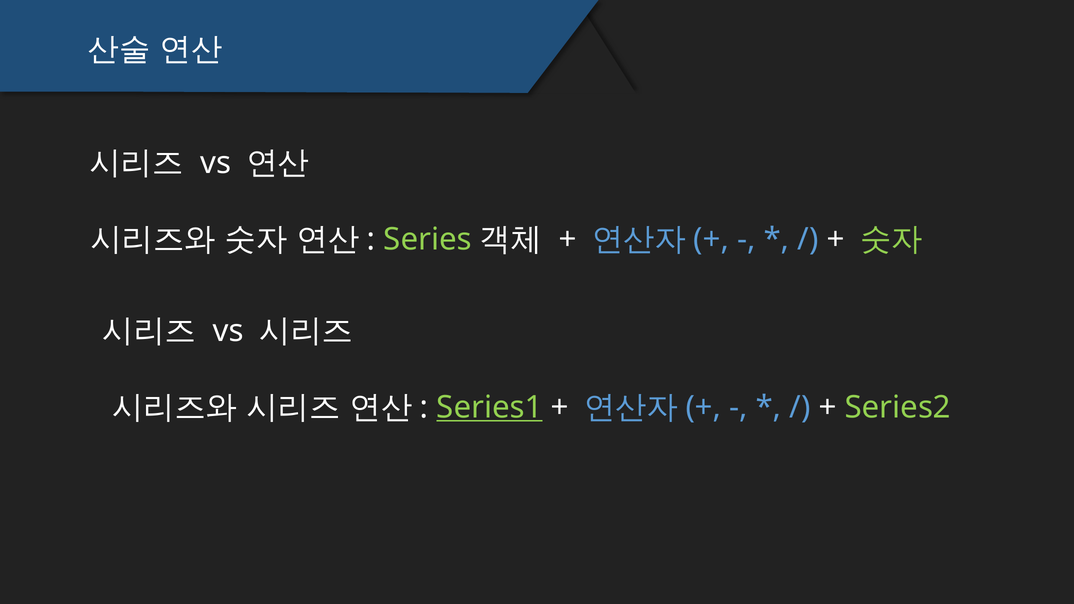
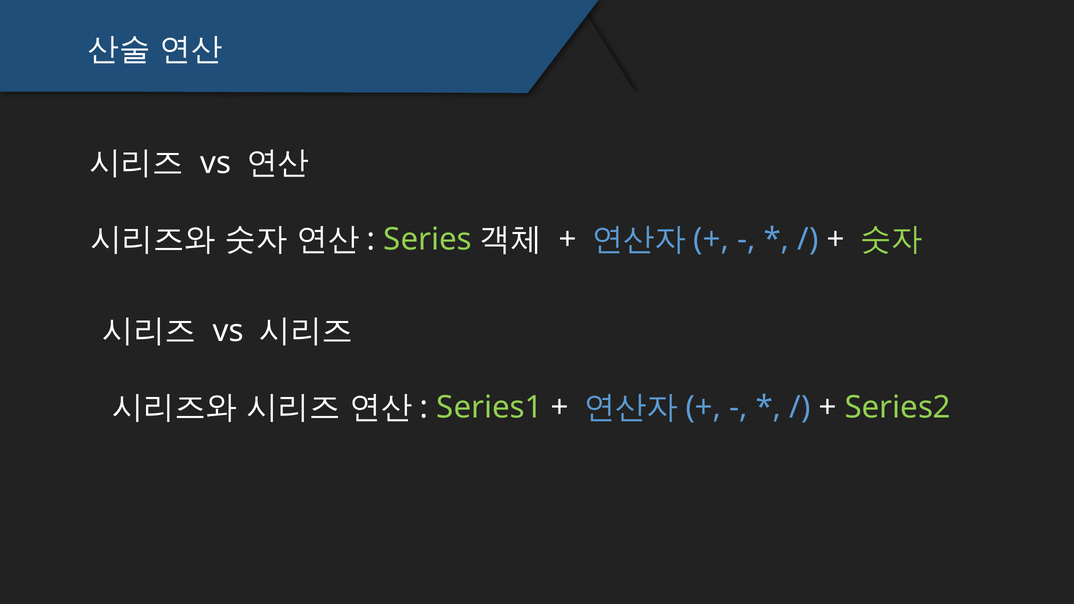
Series1 underline: present -> none (490, 407)
